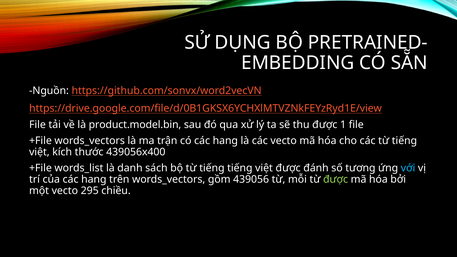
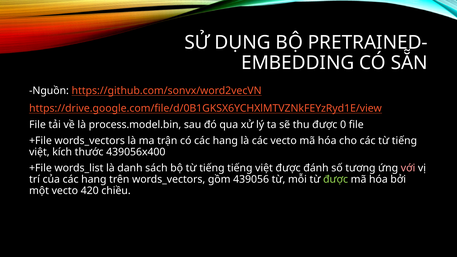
product.model.bin: product.model.bin -> process.model.bin (135, 125)
1: 1 -> 0 (343, 125)
với colour: light blue -> pink (408, 168)
295: 295 -> 420 (90, 191)
